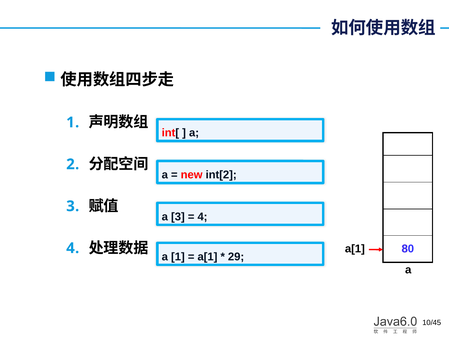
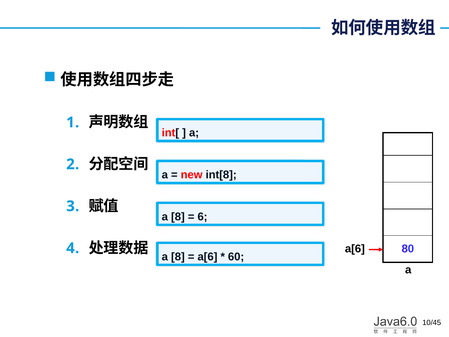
int[2: int[2 -> int[8 (221, 175)
3: 3 -> 8 (178, 217)
4: 4 -> 6 (202, 217)
a[1: a[1 -> a[6 (355, 248)
1: 1 -> 8 (178, 256)
a[1: a[1 -> a[6 (207, 256)
29: 29 -> 60 (236, 256)
